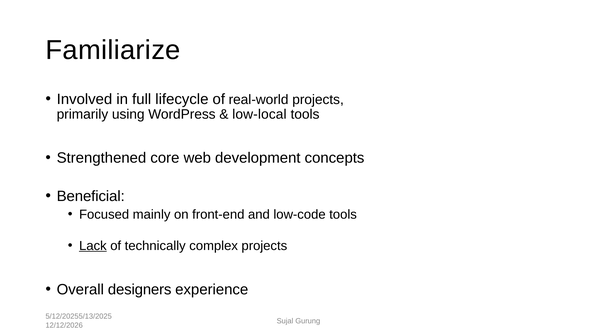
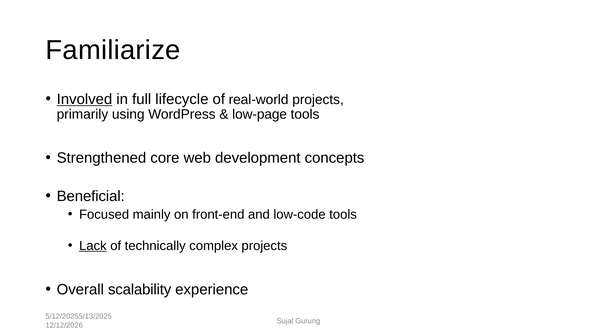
Involved underline: none -> present (84, 99)
low-local: low-local -> low-page (260, 114)
designers: designers -> scalability (140, 289)
